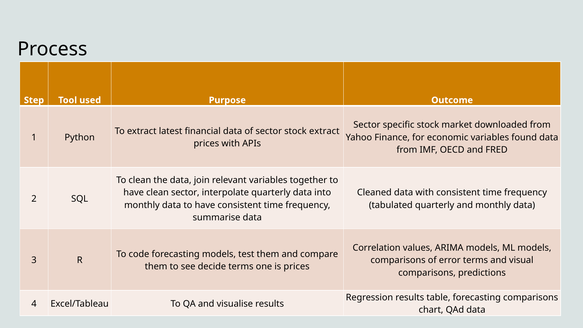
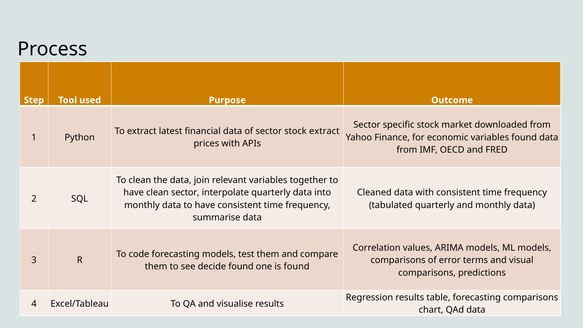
decide terms: terms -> found (241, 266)
is prices: prices -> found (297, 266)
